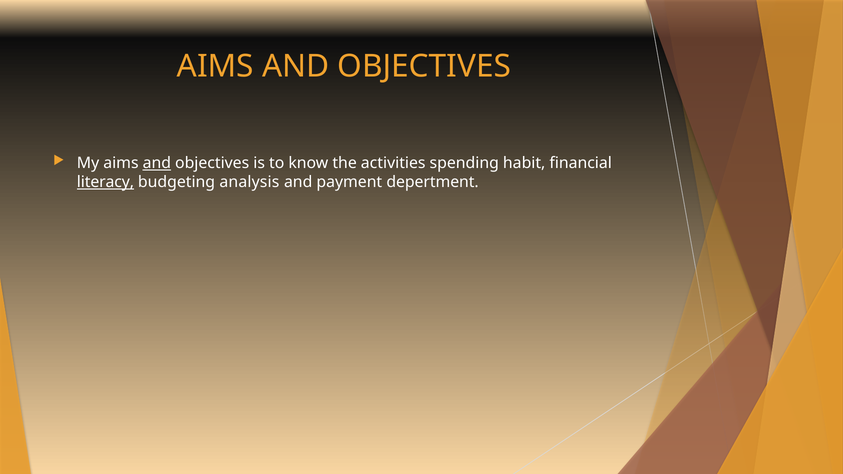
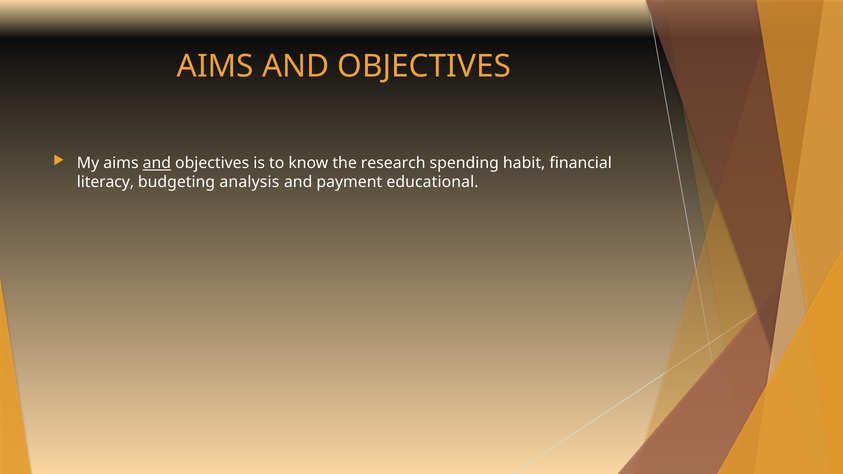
activities: activities -> research (393, 163)
literacy underline: present -> none (105, 182)
depertment: depertment -> educational (432, 182)
